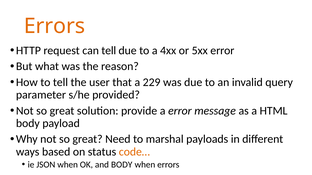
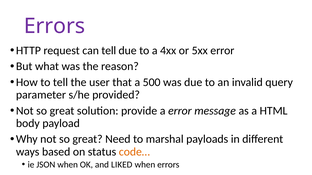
Errors colour: orange -> purple (54, 26)
229: 229 -> 500 (152, 82)
and BODY: BODY -> LIKED (122, 165)
